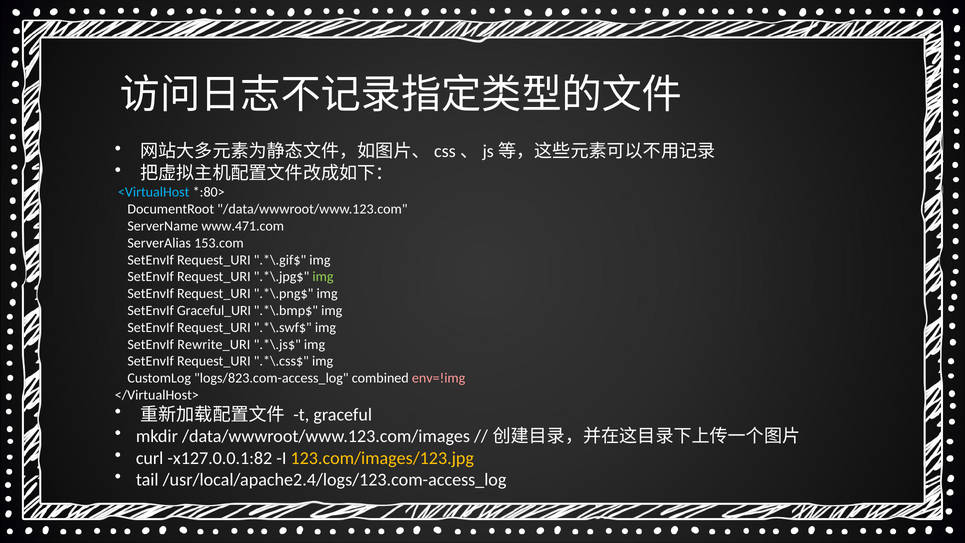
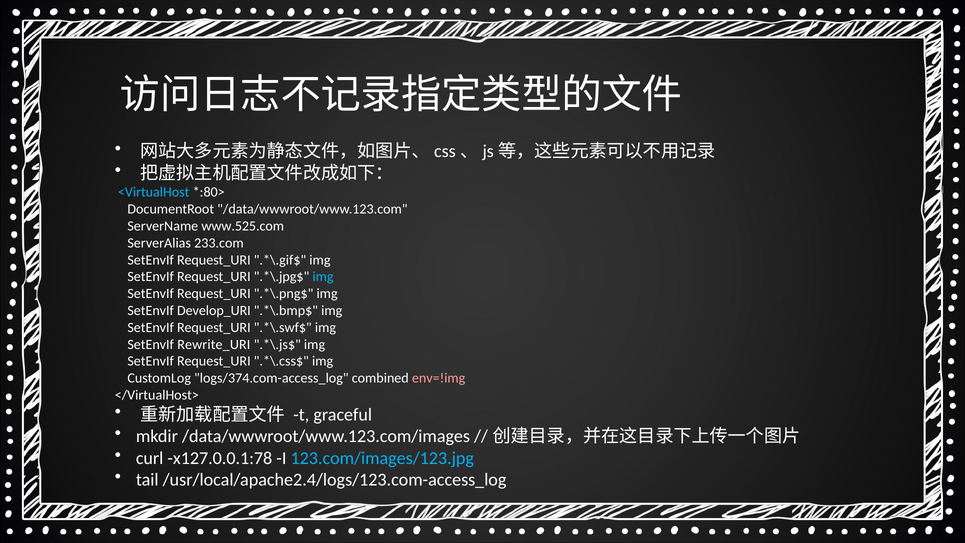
www.471.com: www.471.com -> www.525.com (243, 226)
153.com: 153.com -> 233.com (219, 243)
img colour: light green -> light blue (323, 277)
Graceful_URI: Graceful_URI -> Develop_URI (214, 310)
logs/823.com-access_log: logs/823.com-access_log -> logs/374.com-access_log (271, 378)
x127.0.0.1:82: x127.0.0.1:82 -> x127.0.0.1:78 (220, 458)
123.com/images/123.jpg colour: yellow -> light blue (382, 458)
